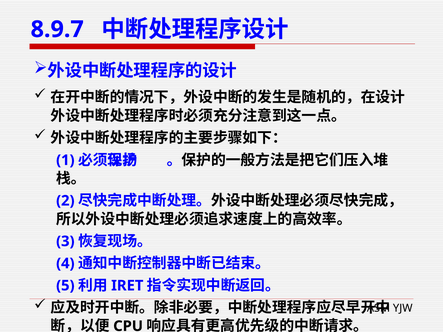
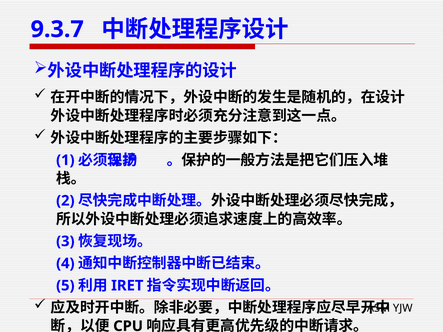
8.9.7: 8.9.7 -> 9.3.7 (57, 29)
